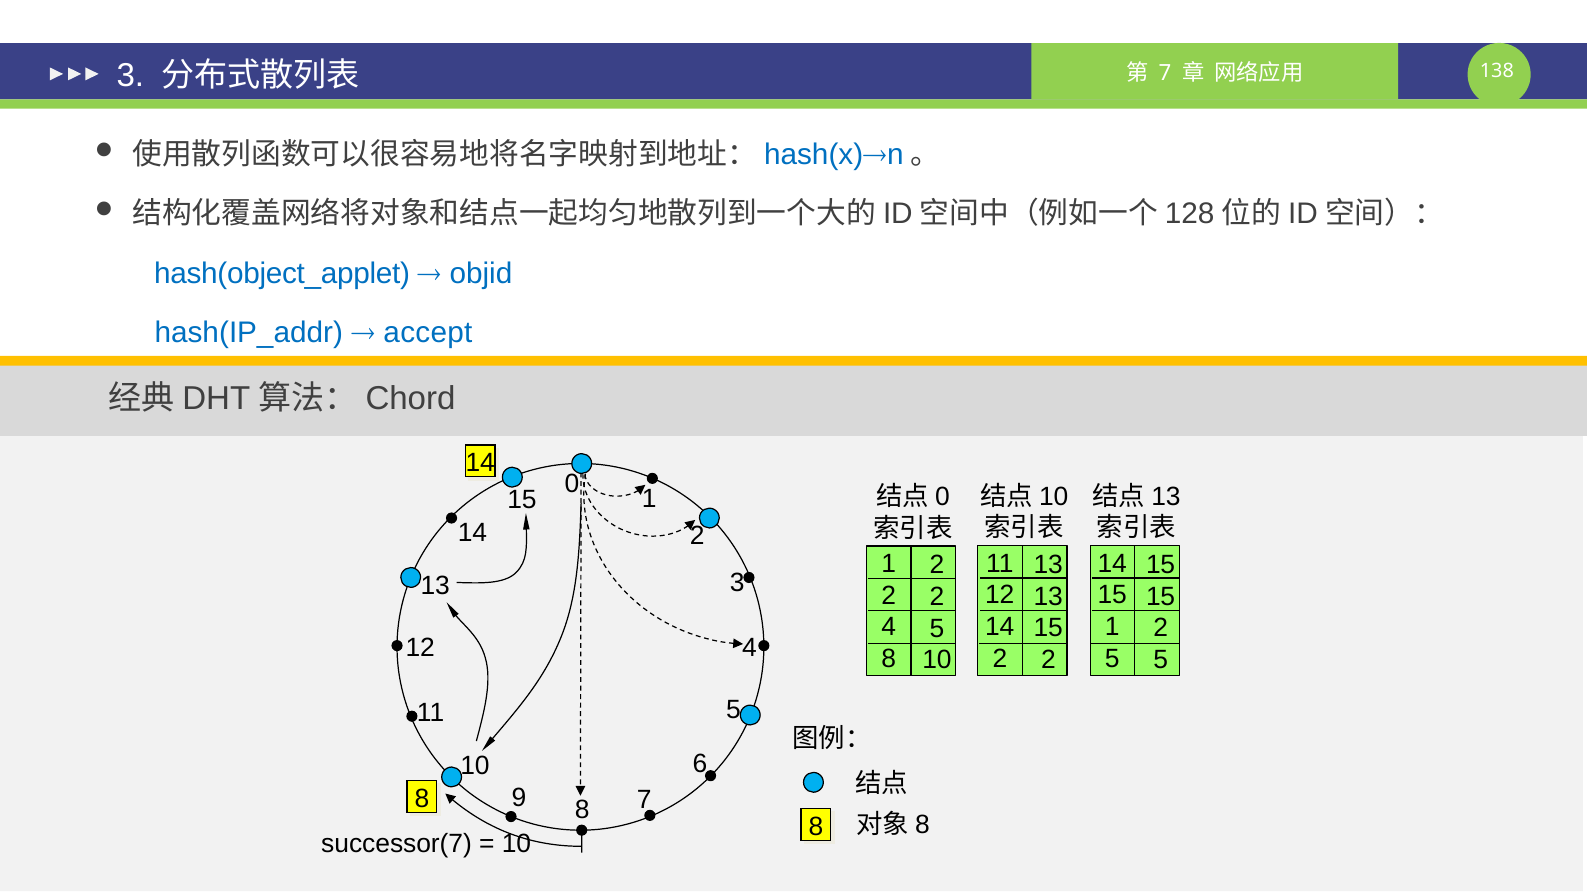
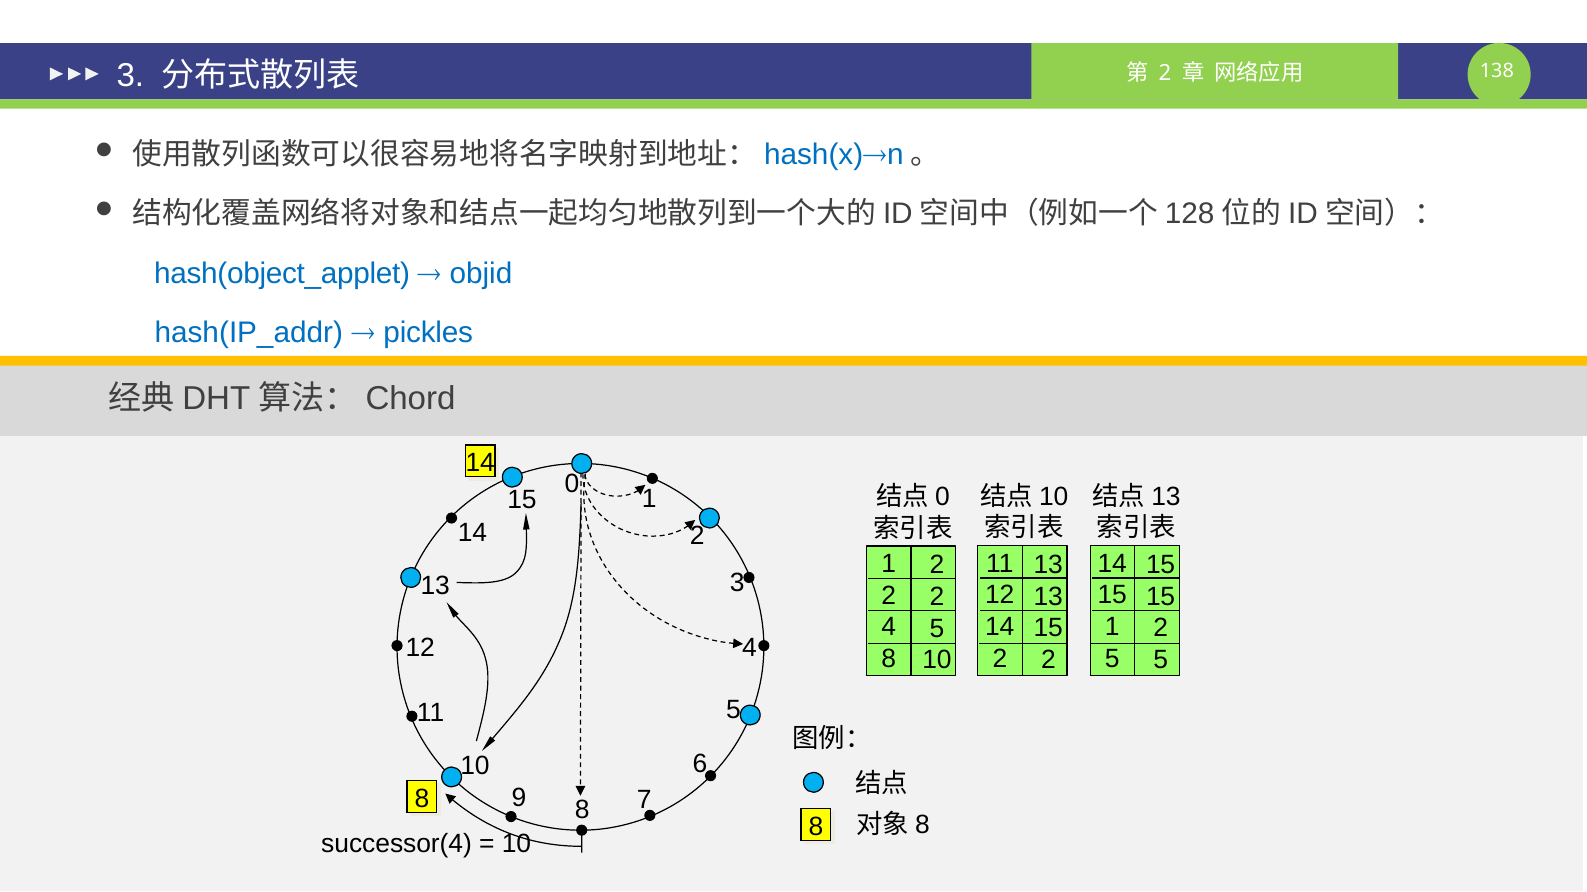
7: 7 -> 2 (1165, 73)
accept: accept -> pickles (428, 333)
successor(7: successor(7 -> successor(4 (397, 844)
